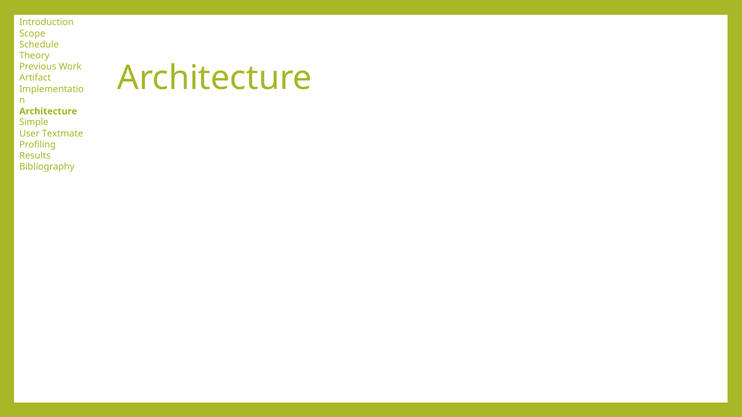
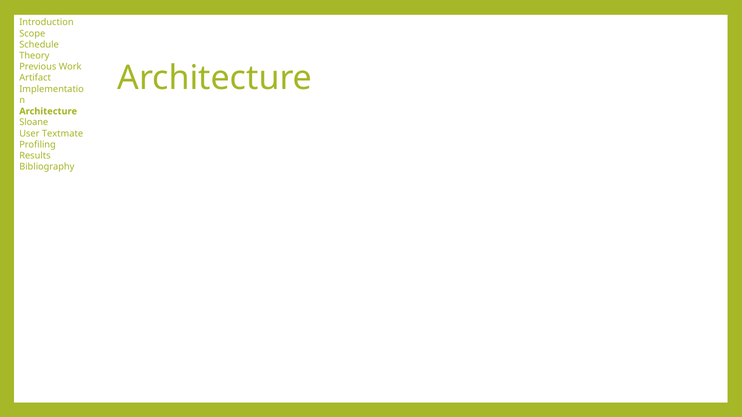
Simple: Simple -> Sloane (34, 123)
